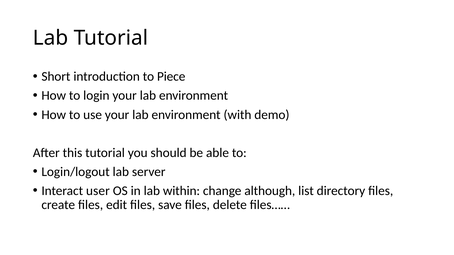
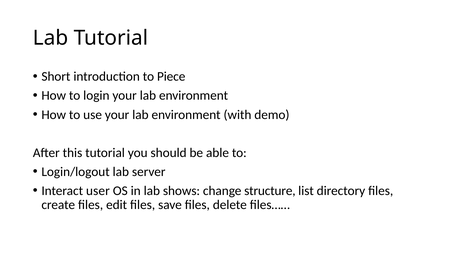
within: within -> shows (181, 191)
although: although -> structure (270, 191)
